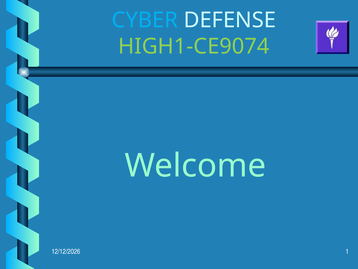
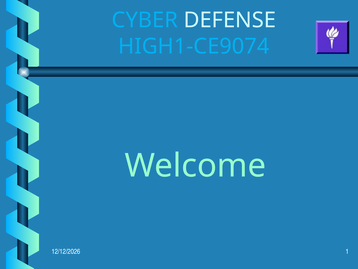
HIGH1-CE9074 colour: light green -> light blue (194, 46)
